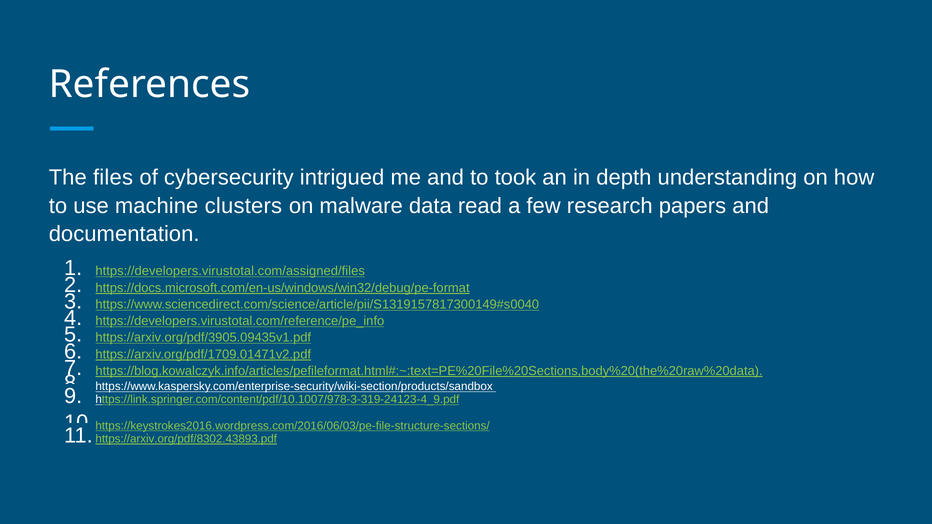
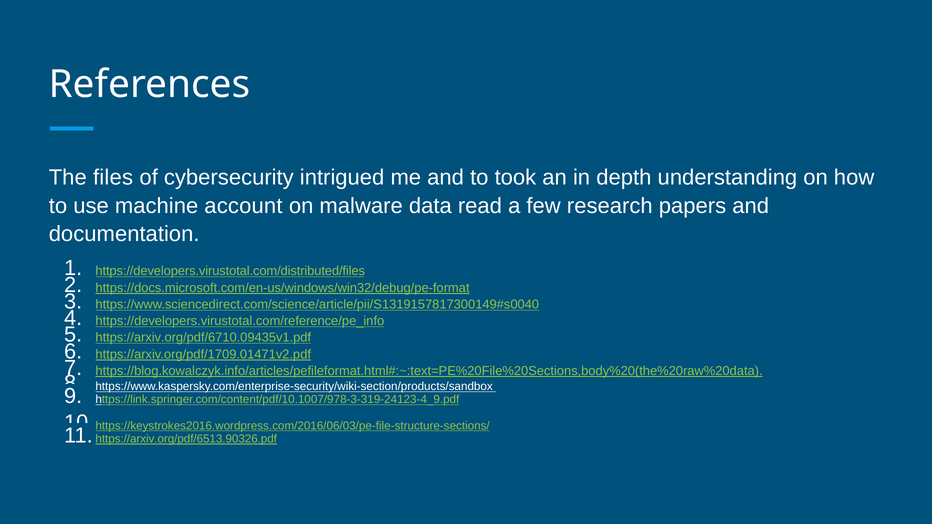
clusters: clusters -> account (243, 206)
https://developers.virustotal.com/assigned/files: https://developers.virustotal.com/assigned/files -> https://developers.virustotal.com/distributed/files (230, 271)
https://arxiv.org/pdf/3905.09435v1.pdf: https://arxiv.org/pdf/3905.09435v1.pdf -> https://arxiv.org/pdf/6710.09435v1.pdf (203, 338)
https://arxiv.org/pdf/8302.43893.pdf: https://arxiv.org/pdf/8302.43893.pdf -> https://arxiv.org/pdf/6513.90326.pdf (186, 439)
